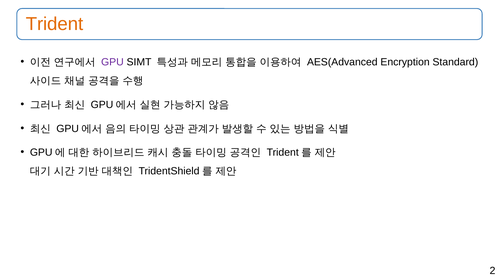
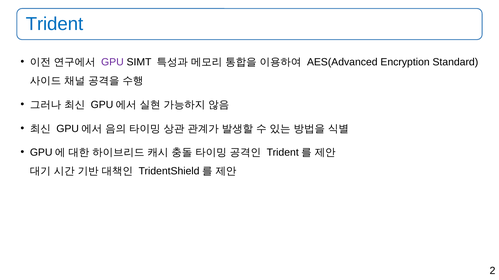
Trident colour: orange -> blue (55, 24)
